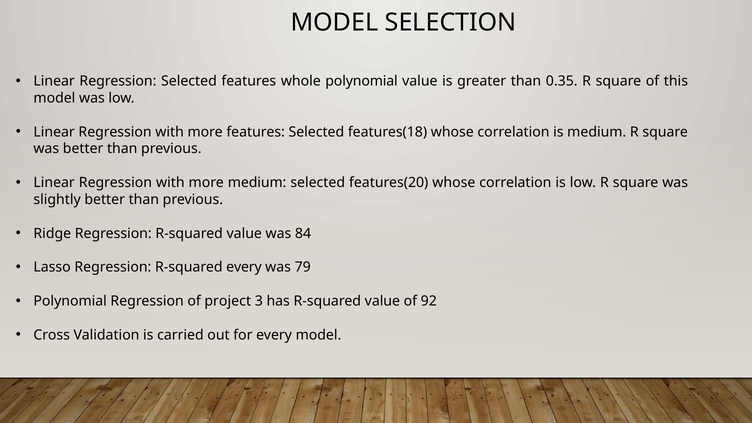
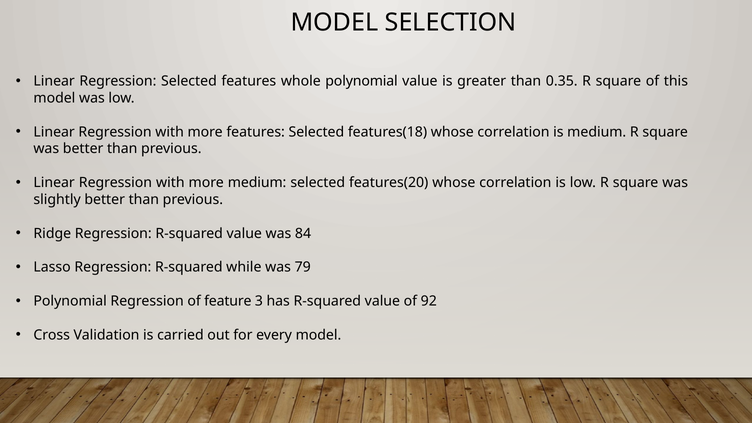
R-squared every: every -> while (244, 267)
project: project -> feature (228, 301)
